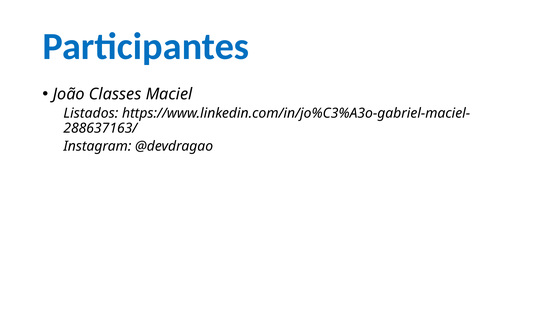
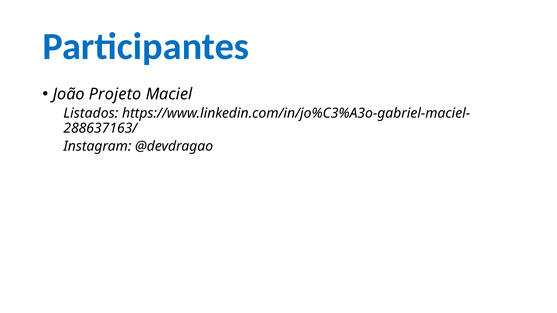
Classes: Classes -> Projeto (115, 94)
